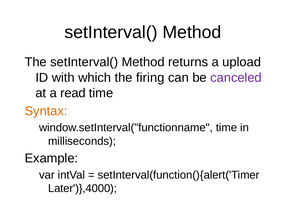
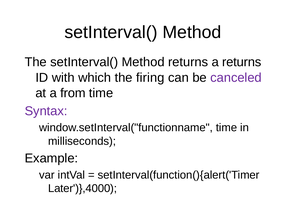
a upload: upload -> returns (242, 62)
read: read -> from (73, 93)
Syntax colour: orange -> purple (46, 111)
